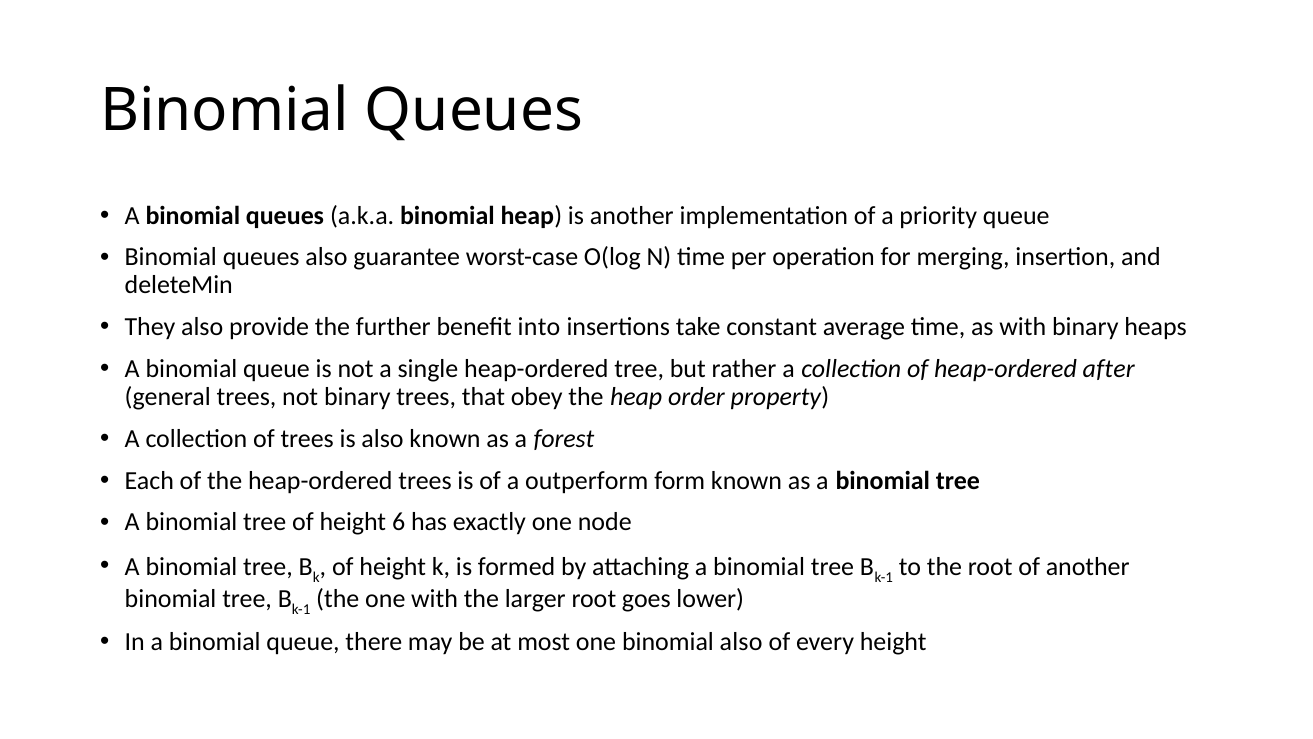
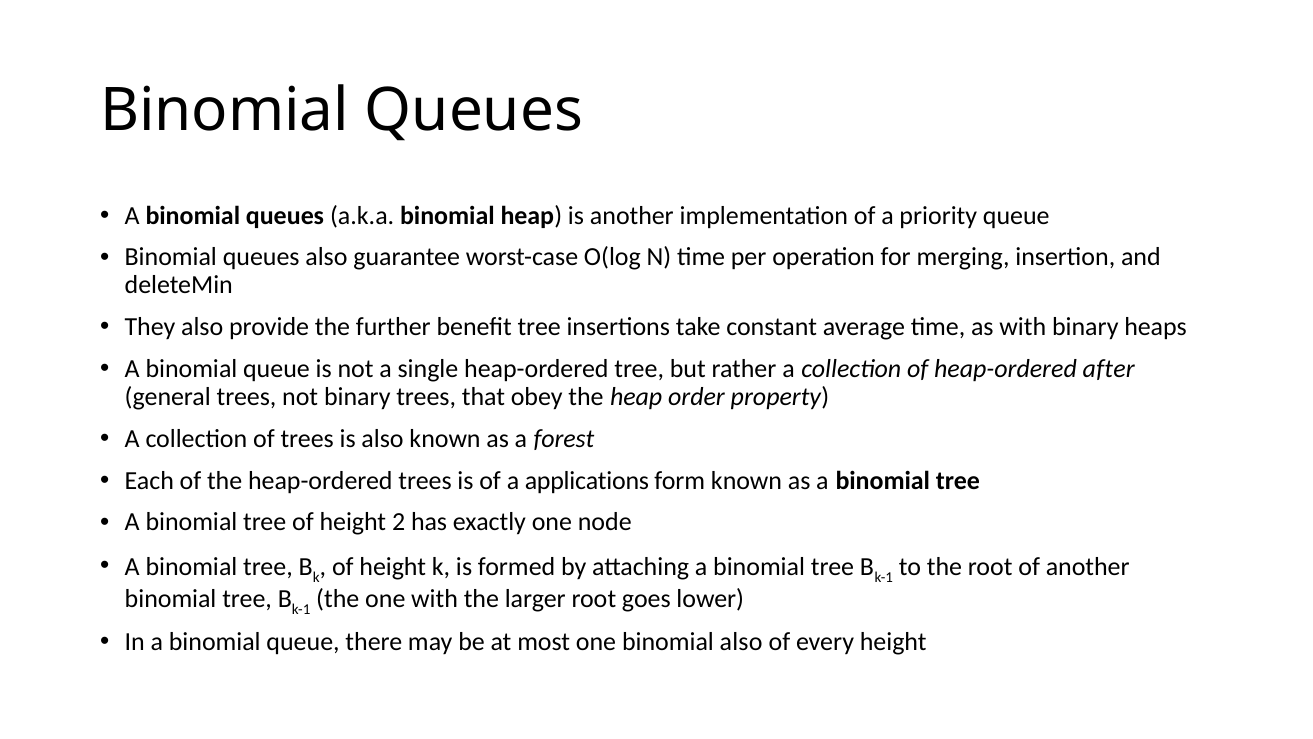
benefit into: into -> tree (539, 327)
outperform: outperform -> applications (587, 480)
6: 6 -> 2 (399, 522)
